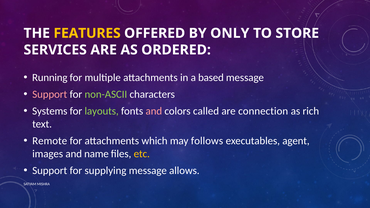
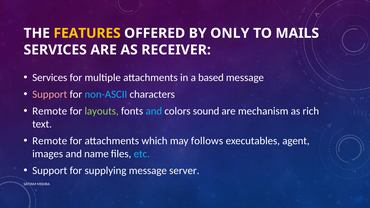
STORE: STORE -> MAILS (297, 33)
ORDERED: ORDERED -> RECEIVER (176, 50)
Running: Running -> Services (50, 78)
non-ASCII colour: light green -> light blue (106, 94)
Systems: Systems -> Remote (50, 111)
and colour: pink -> light blue (154, 111)
called: called -> sound (206, 111)
connection: connection -> mechanism (263, 111)
etc colour: yellow -> light blue (142, 154)
allows: allows -> server (184, 171)
